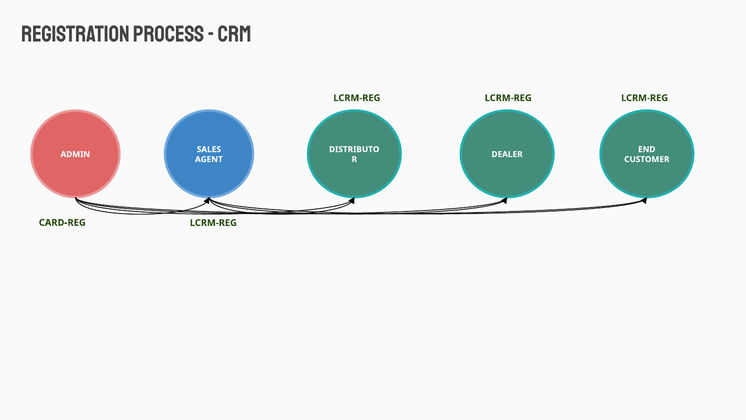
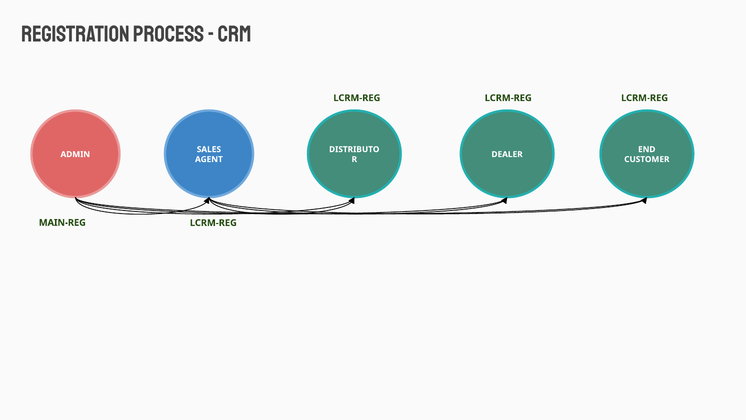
CARD-REG: CARD-REG -> MAIN-REG (62, 222)
